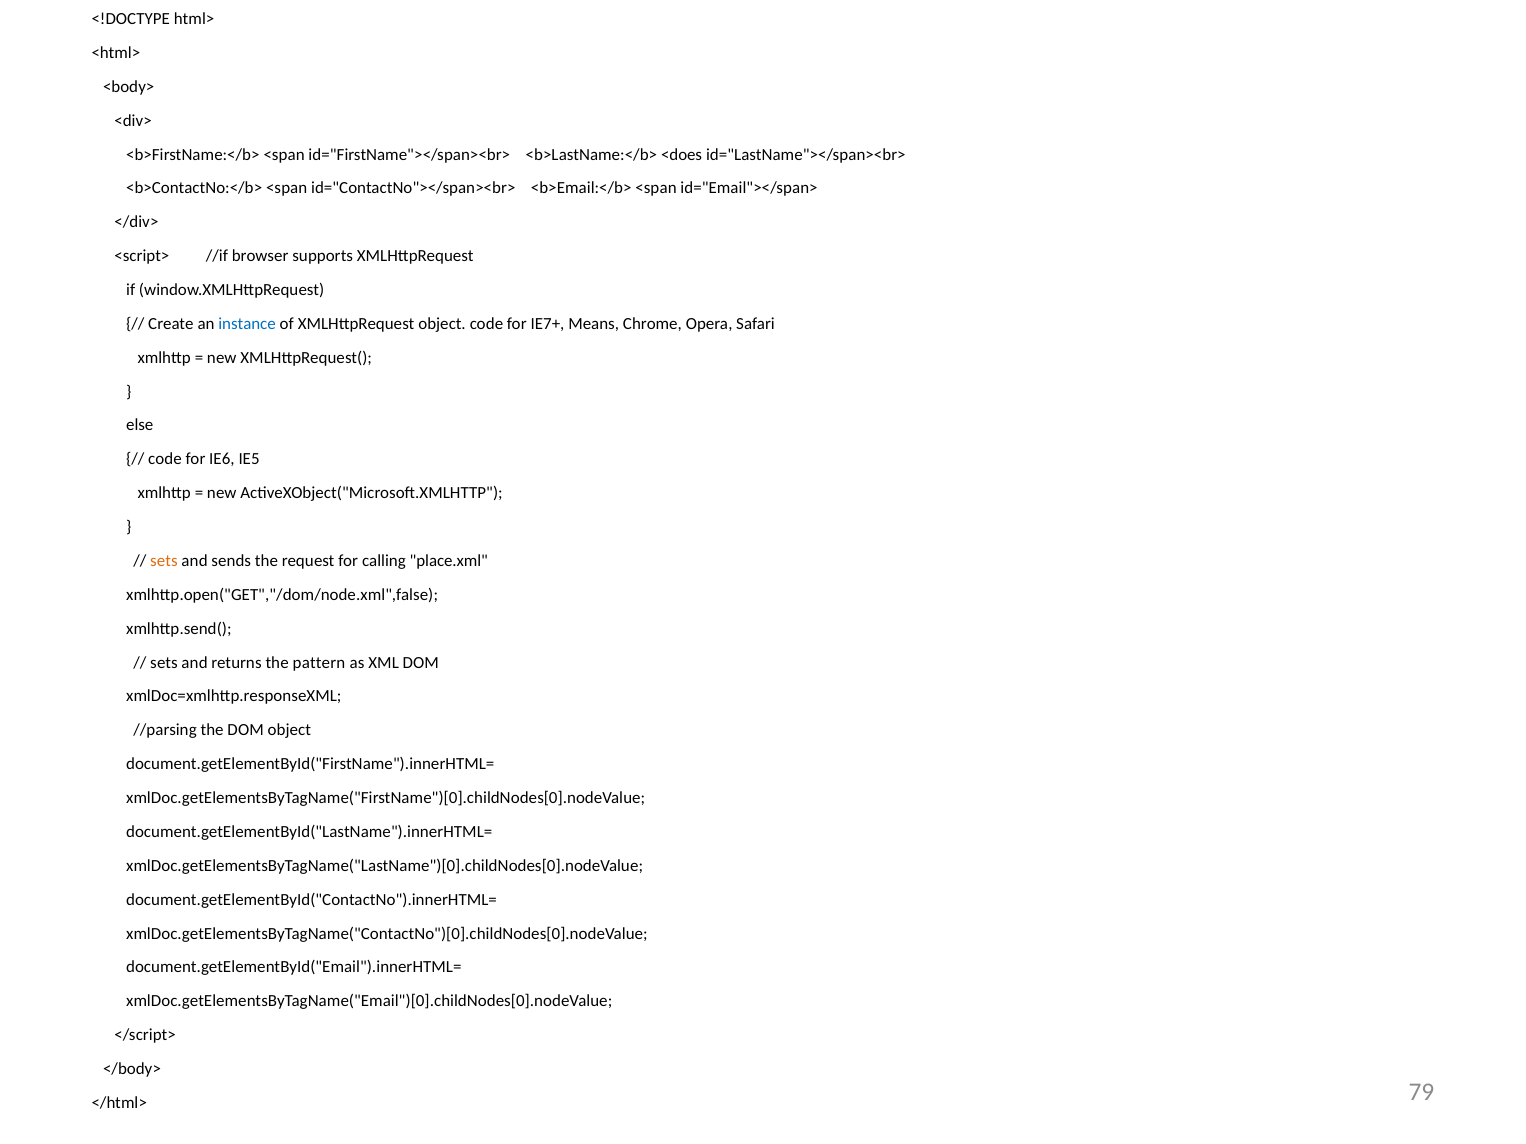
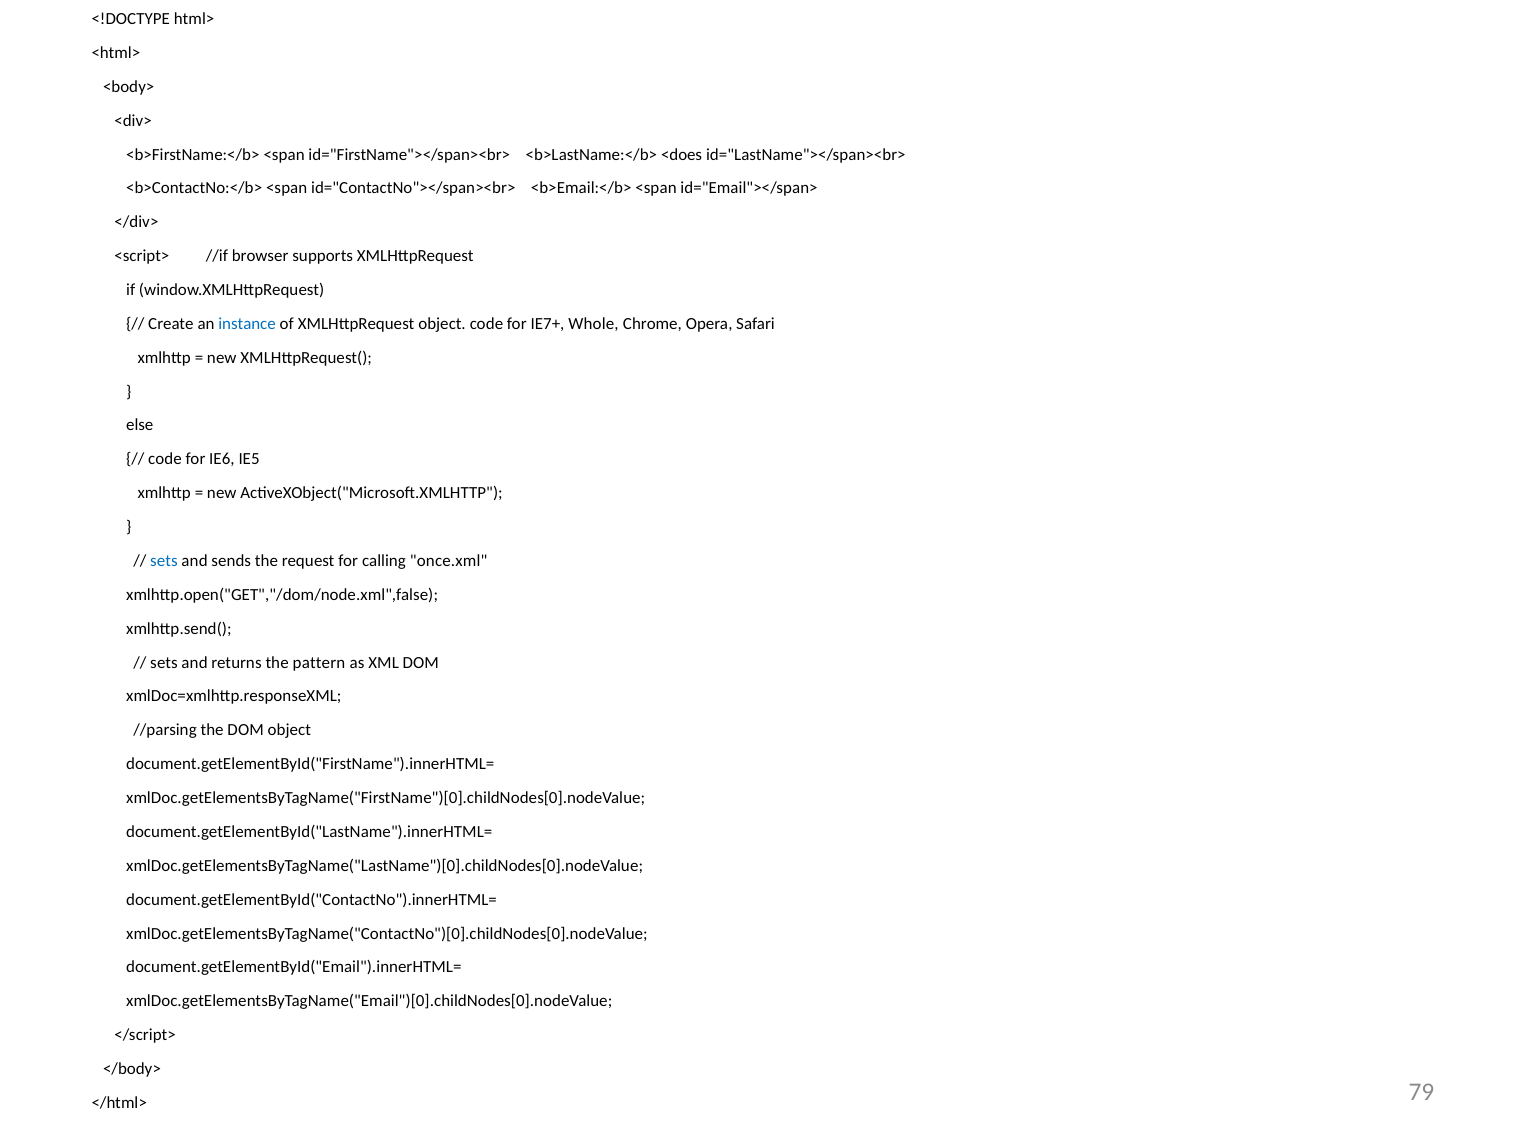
Means: Means -> Whole (594, 324)
sets colour: orange -> blue (164, 561)
place.xml: place.xml -> once.xml (449, 561)
